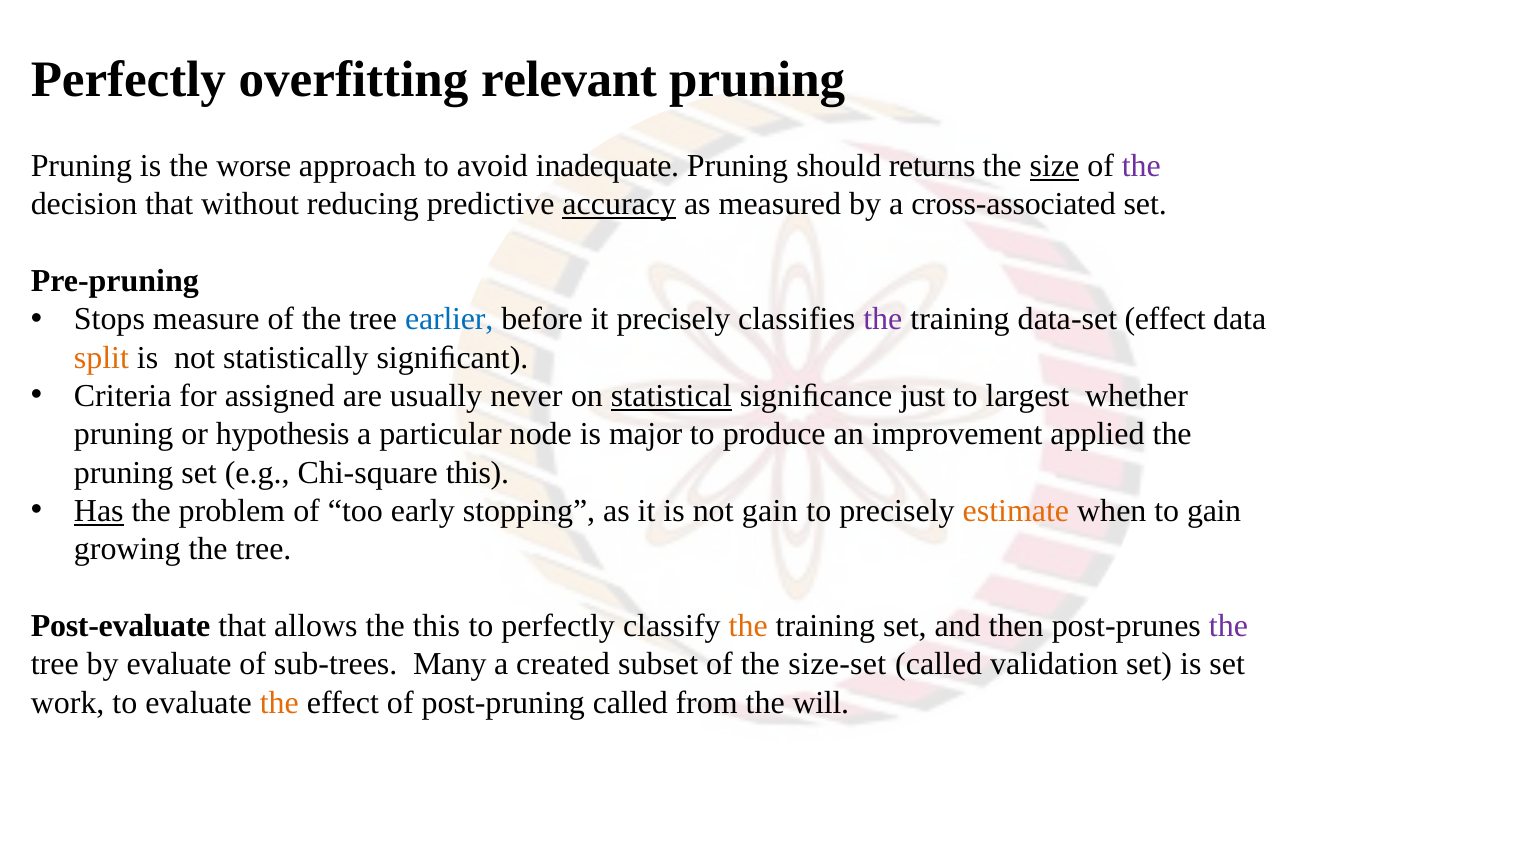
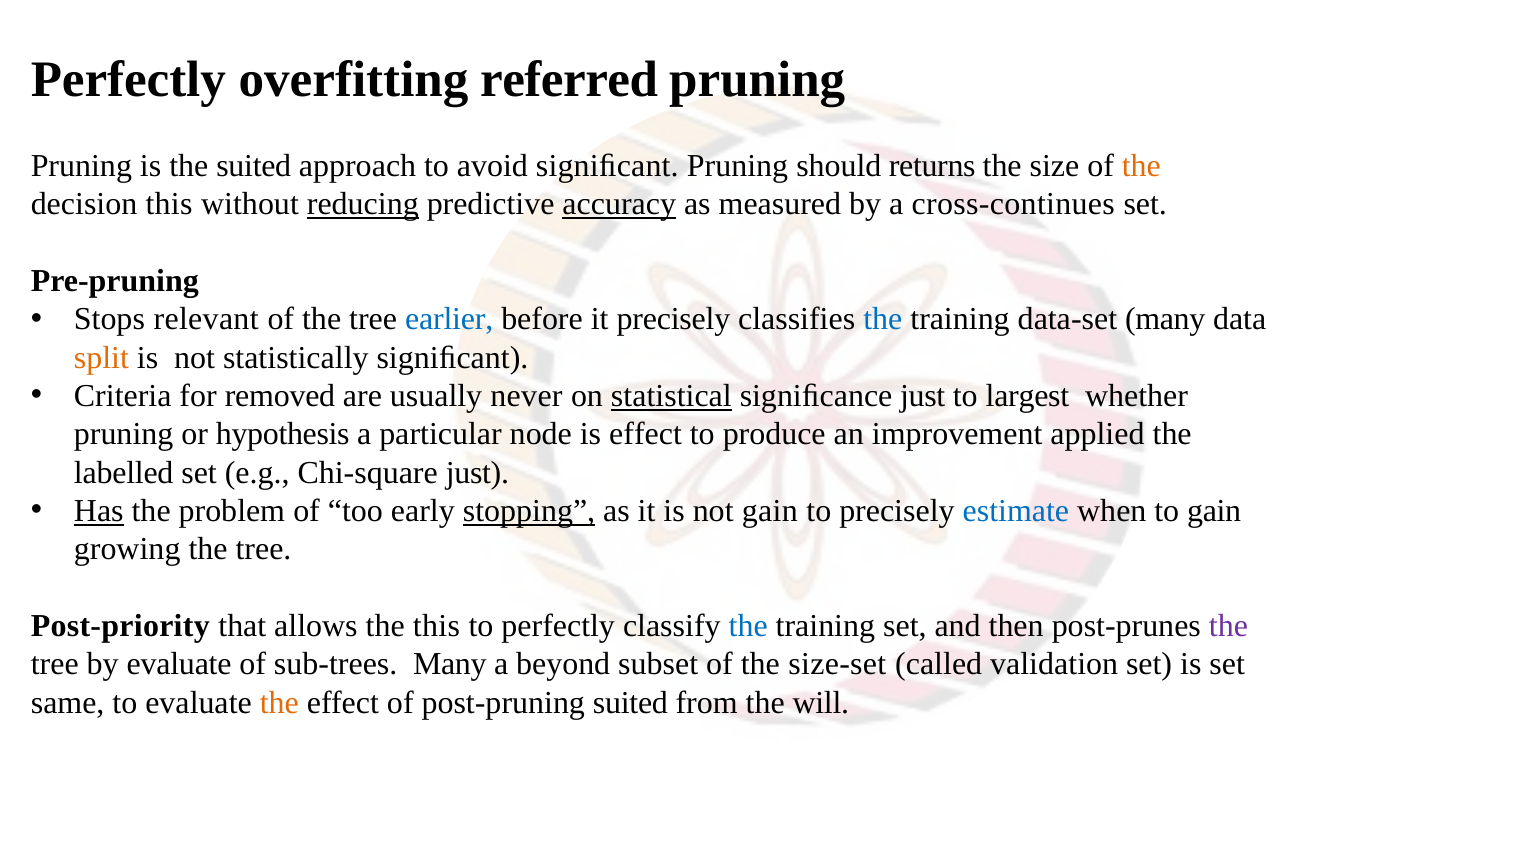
relevant: relevant -> referred (569, 79)
the worse: worse -> suited (254, 166)
avoid inadequate: inadequate -> signiﬁcant (607, 166)
size underline: present -> none (1054, 166)
the colour: purple -> orange (1141, 166)
decision that: that -> this (169, 204)
reducing underline: none -> present (363, 204)
cross-associated: cross-associated -> cross-continues (1013, 204)
measure: measure -> relevant (206, 319)
the colour: purple -> blue (883, 319)
data-set effect: effect -> many (1165, 319)
assigned: assigned -> removed (280, 396)
is major: major -> effect (646, 434)
pruning: pruning -> labelled (124, 473)
Chi-square this: this -> just (477, 473)
stopping underline: none -> present (529, 511)
estimate colour: orange -> blue (1016, 511)
Post-evaluate: Post-evaluate -> Post-priority (120, 626)
the colour: orange -> blue (748, 626)
created: created -> beyond (563, 664)
work: work -> same (68, 703)
post-pruning called: called -> suited (630, 703)
